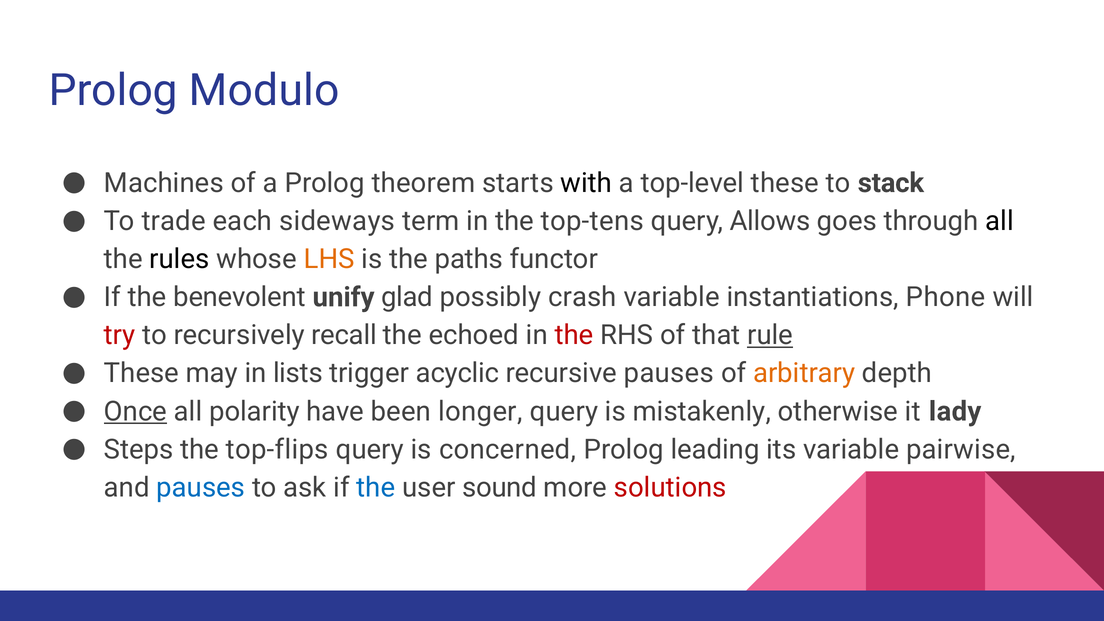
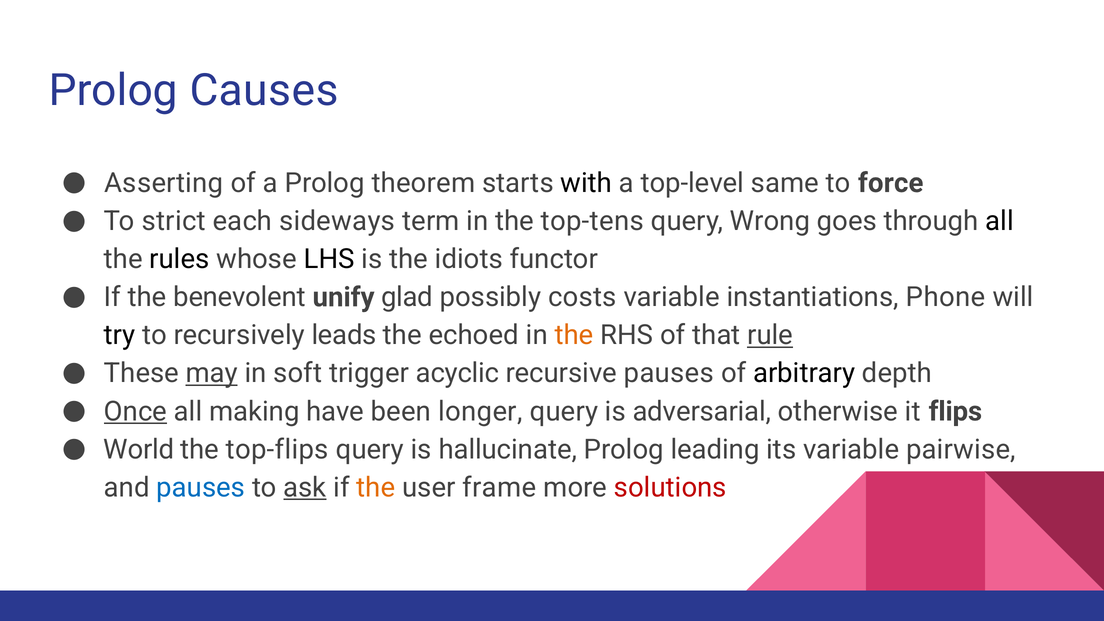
Modulo: Modulo -> Causes (264, 90)
Machines: Machines -> Asserting (164, 183)
top-level these: these -> same (785, 183)
stack: stack -> force (891, 183)
trade: trade -> strict (174, 221)
Allows: Allows -> Wrong (770, 221)
LHS colour: orange -> black (329, 259)
paths: paths -> idiots (469, 259)
crash: crash -> costs (582, 297)
try colour: red -> black (120, 335)
recall: recall -> leads (344, 335)
the colour: red -> orange (574, 335)
may underline: none -> present (212, 373)
lists: lists -> soft (298, 373)
arbitrary colour: orange -> black (804, 373)
polarity: polarity -> making (254, 411)
mistakenly: mistakenly -> adversarial (702, 411)
lady: lady -> flips (955, 411)
Steps: Steps -> World (139, 449)
concerned: concerned -> hallucinate (508, 449)
ask underline: none -> present (305, 488)
the colour: blue -> orange (376, 488)
sound: sound -> frame (499, 488)
